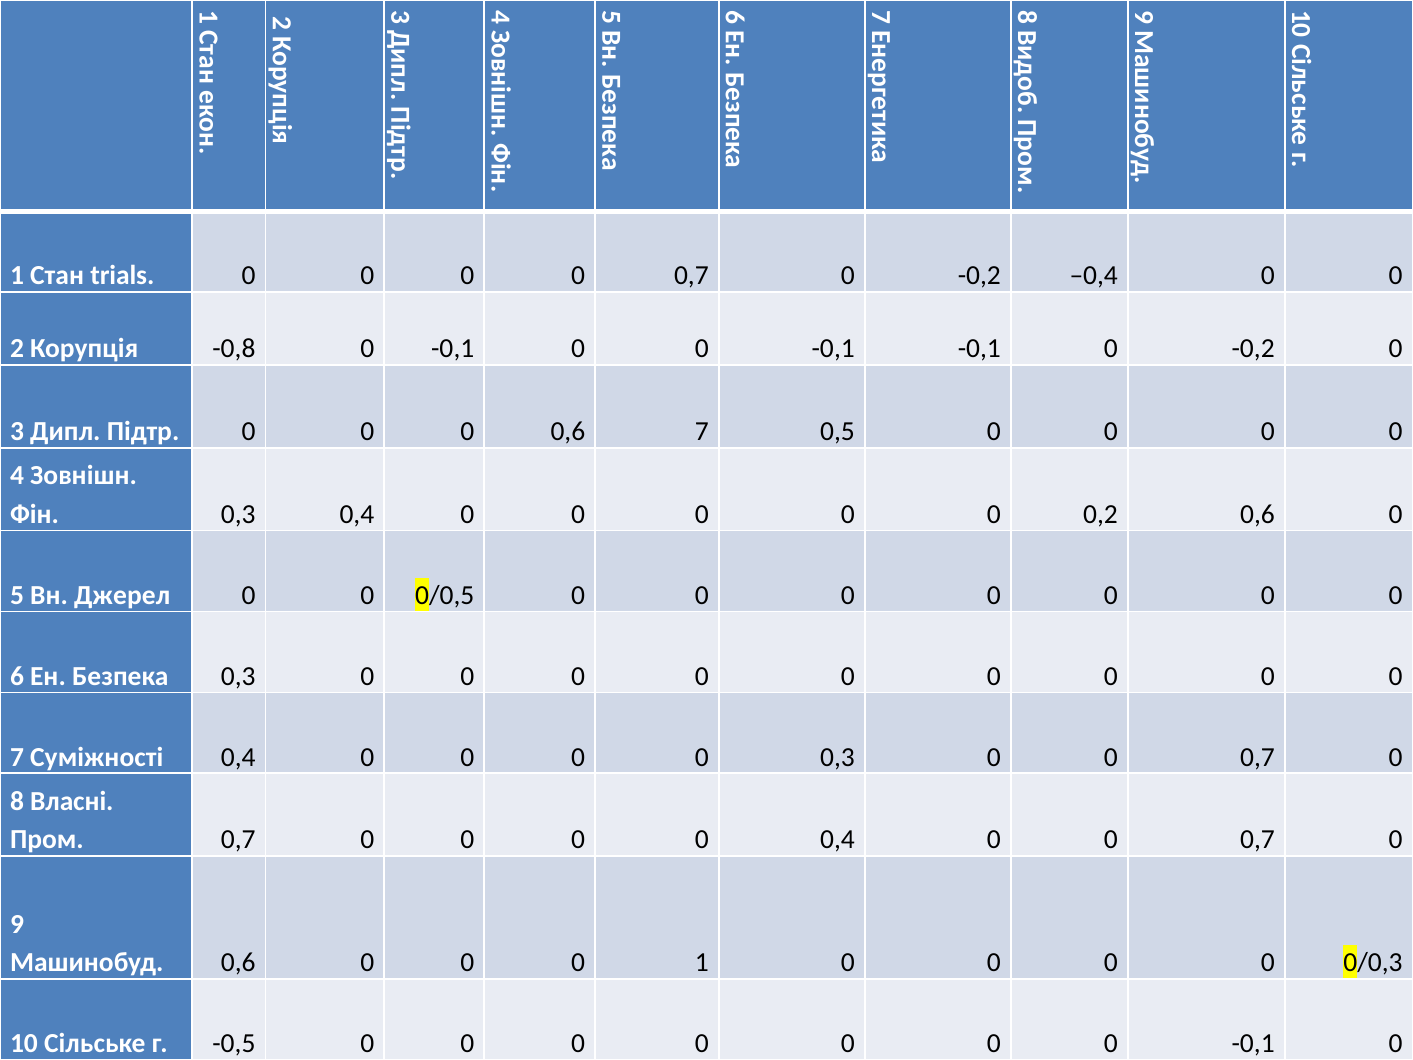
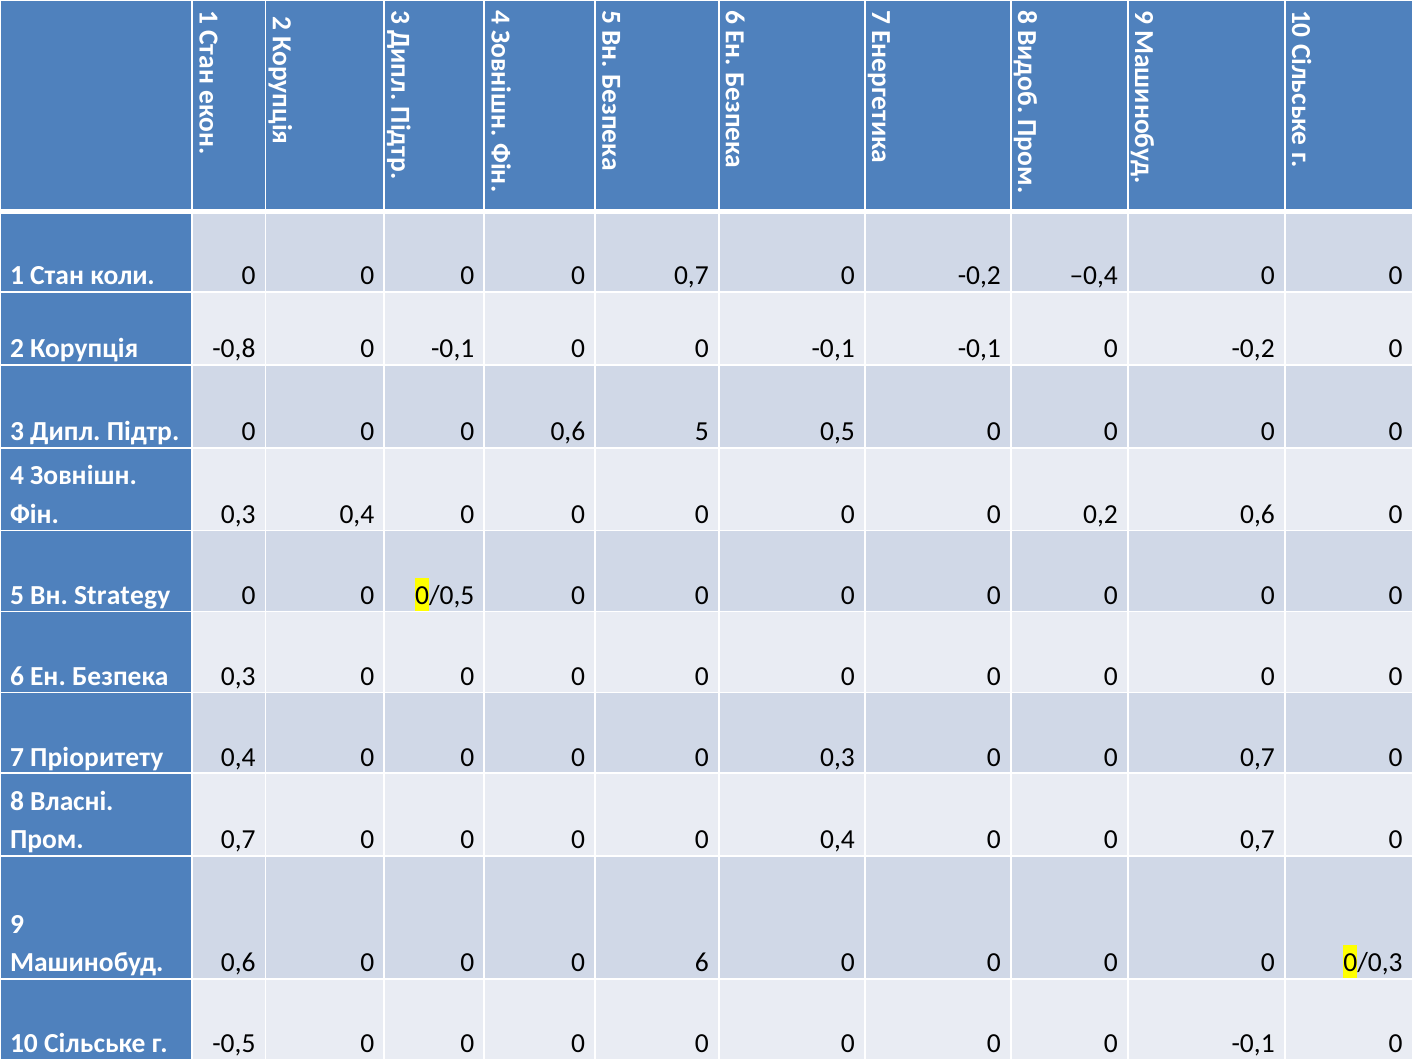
trials: trials -> коли (122, 276)
0,6 7: 7 -> 5 (702, 431)
Джерел: Джерел -> Strategy (122, 595)
Суміжності: Суміжності -> Пріоритету (97, 757)
1: 1 -> 6 (702, 962)
